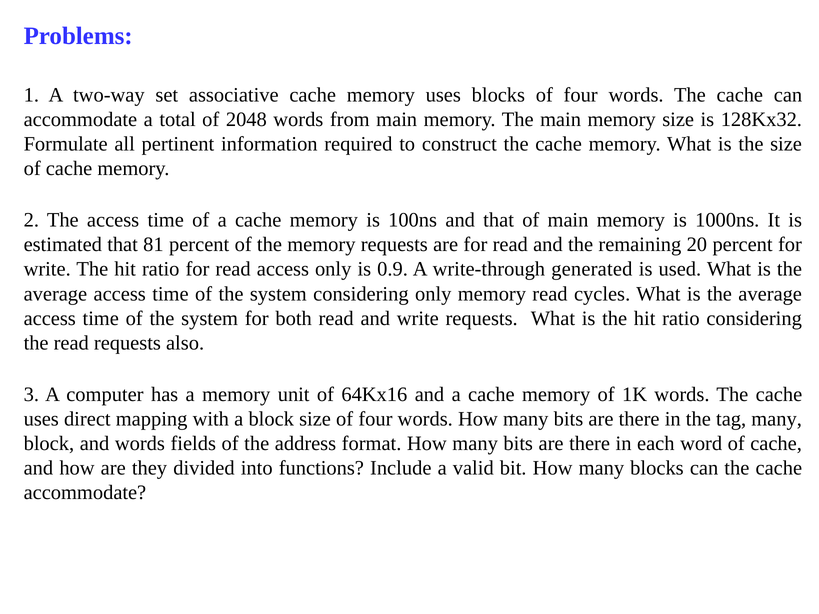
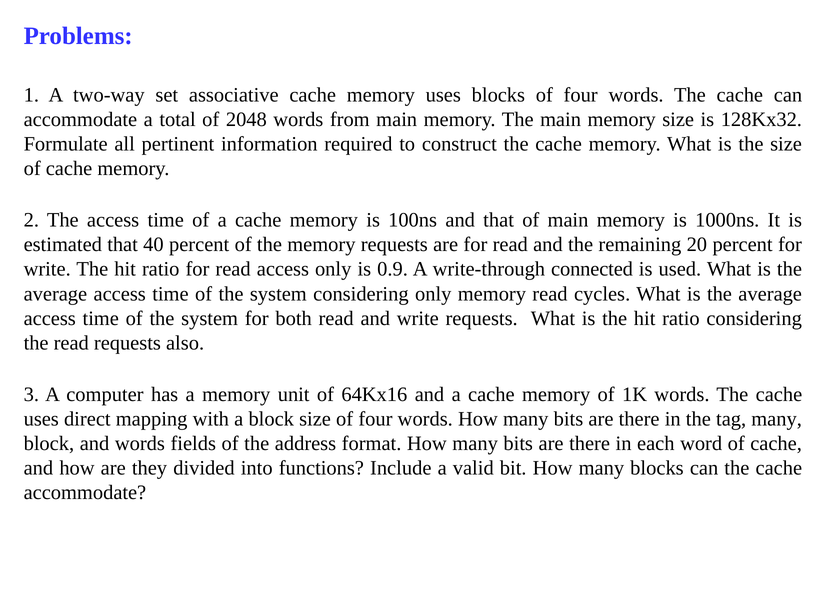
81: 81 -> 40 (153, 245)
generated: generated -> connected (592, 269)
